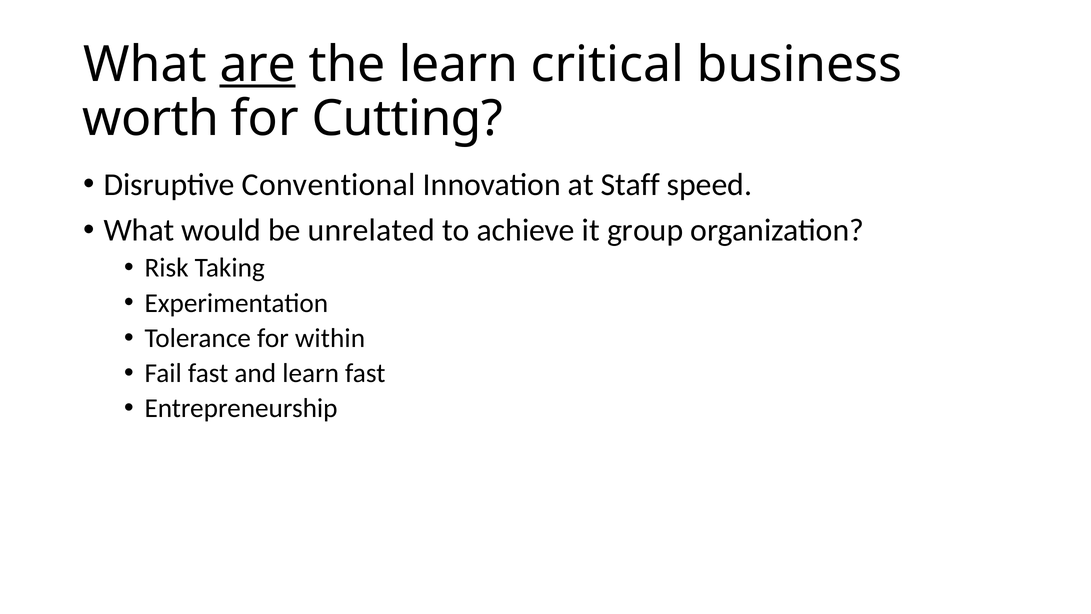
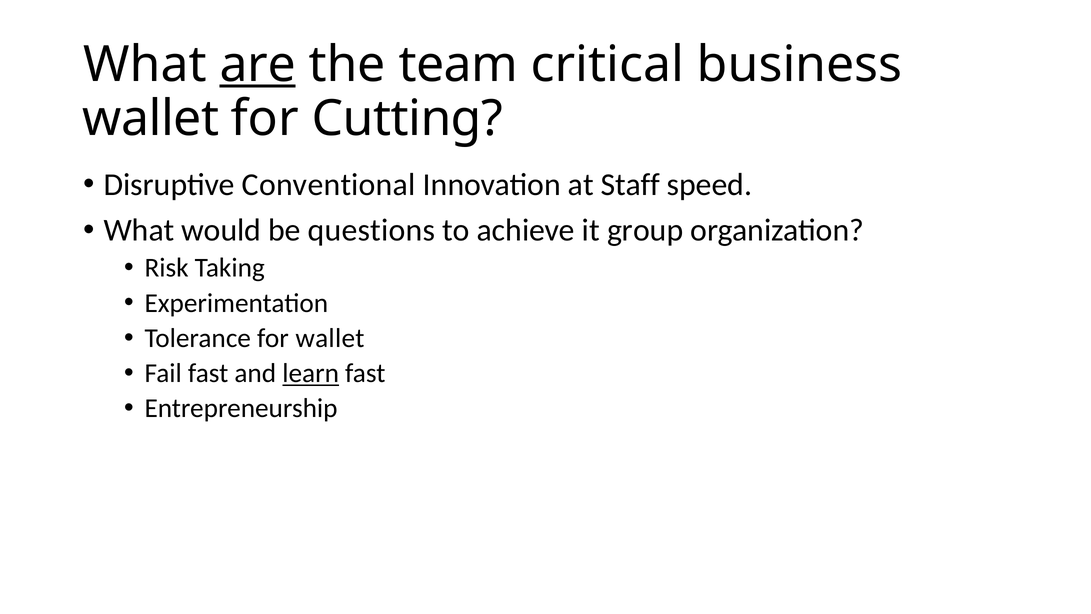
the learn: learn -> team (458, 65)
worth: worth -> wallet (151, 119)
unrelated: unrelated -> questions (372, 230)
for within: within -> wallet (330, 338)
learn underline: none -> present (311, 373)
